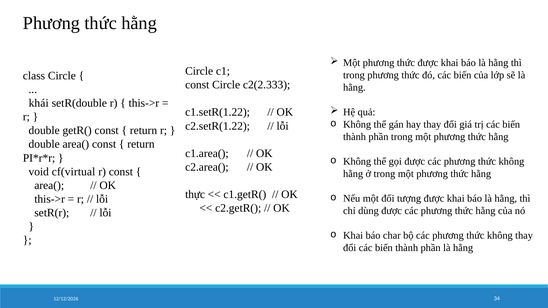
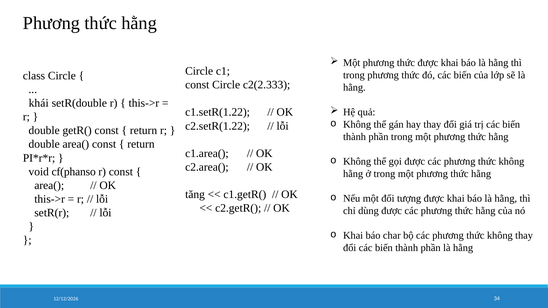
cf(virtual: cf(virtual -> cf(phanso (74, 172)
thực: thực -> tăng (195, 195)
